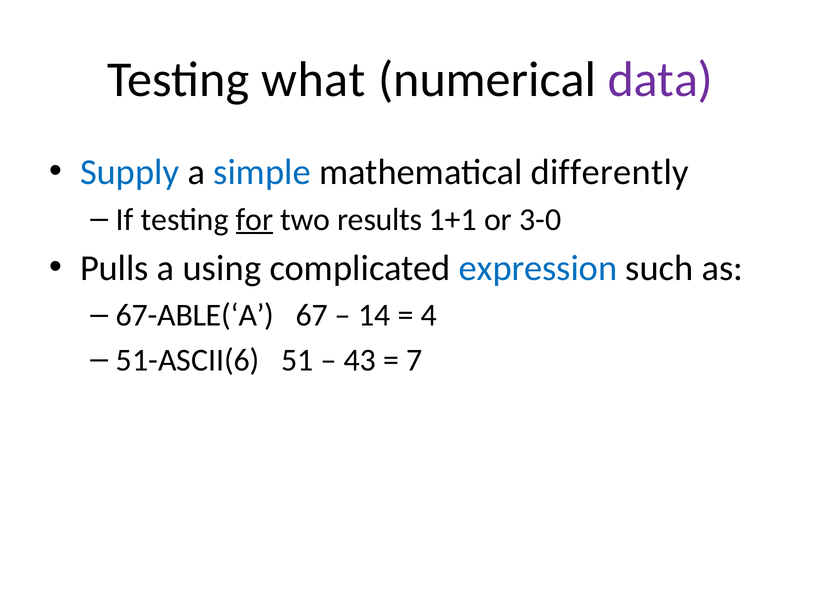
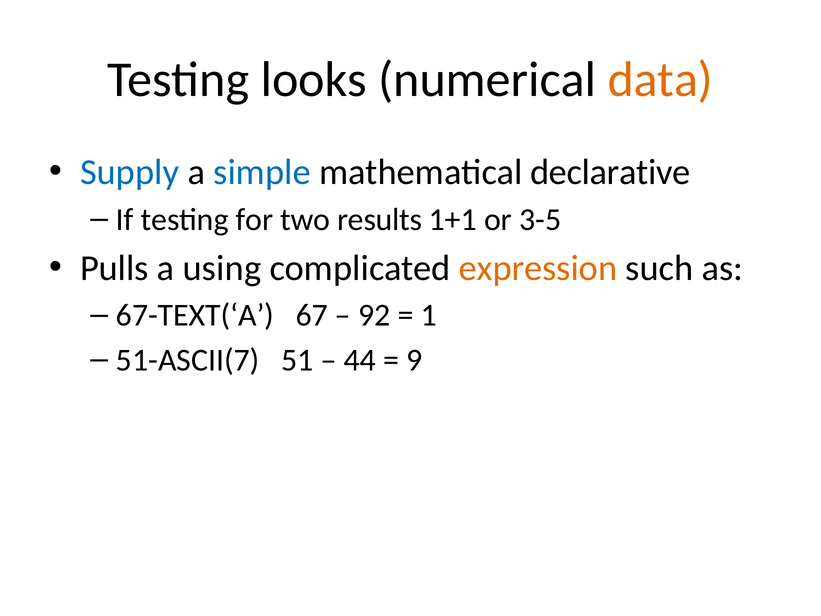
what: what -> looks (314, 79)
data colour: purple -> orange (660, 79)
differently: differently -> declarative (610, 172)
for underline: present -> none (255, 219)
3-0: 3-0 -> 3-5 (540, 219)
expression colour: blue -> orange (538, 268)
67-ABLE(‘A: 67-ABLE(‘A -> 67-TEXT(‘A (195, 315)
14: 14 -> 92 (374, 315)
4: 4 -> 1 (429, 315)
51-ASCII(6: 51-ASCII(6 -> 51-ASCII(7 (188, 360)
43: 43 -> 44 (360, 360)
7: 7 -> 9 (414, 360)
